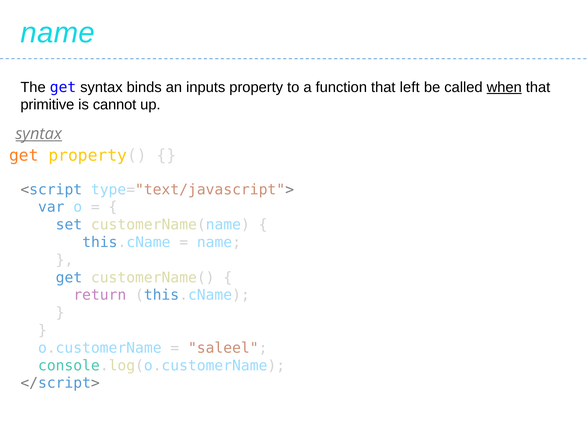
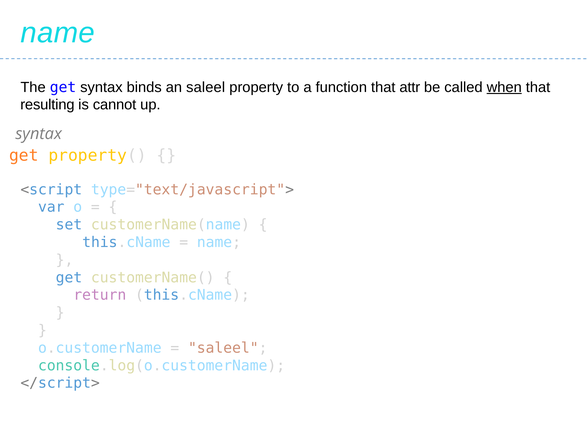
an inputs: inputs -> saleel (206, 87)
left: left -> attr (410, 87)
primitive: primitive -> resulting (47, 105)
syntax underline: present -> none (39, 134)
